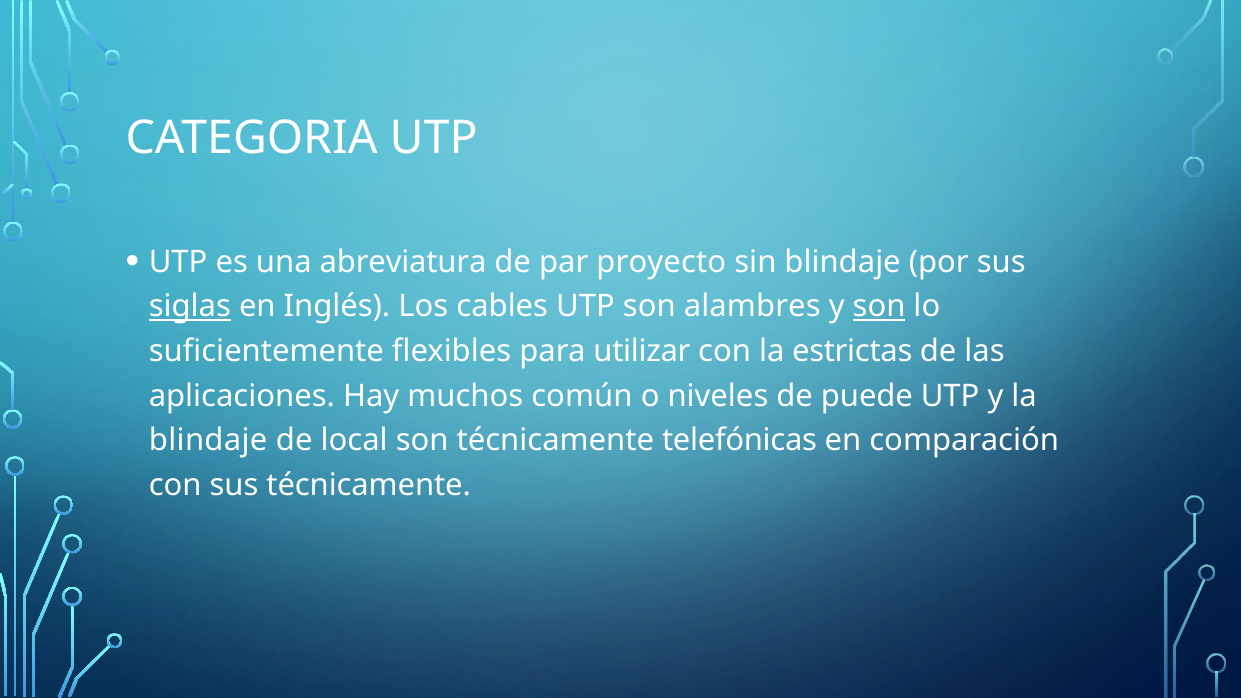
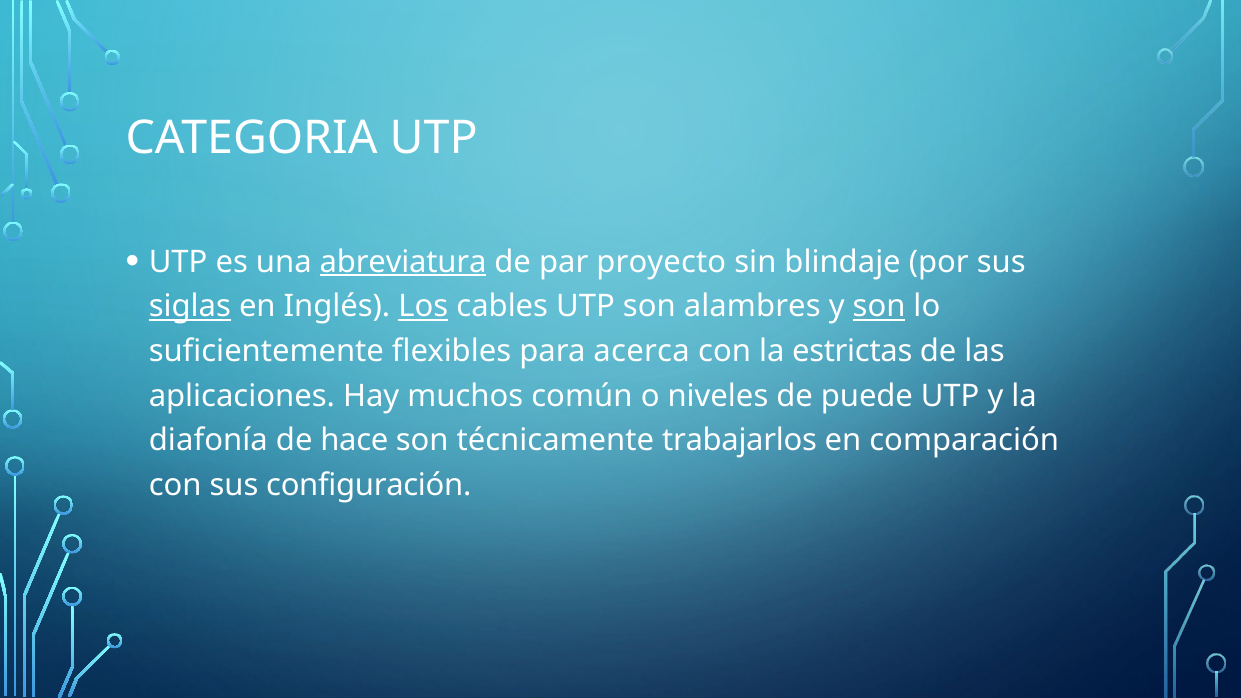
abreviatura underline: none -> present (403, 262)
Los underline: none -> present (423, 307)
utilizar: utilizar -> acerca (642, 351)
blindaje: blindaje -> diafonía (208, 441)
local: local -> hace (354, 441)
telefónicas: telefónicas -> trabajarlos (739, 441)
sus técnicamente: técnicamente -> configuración (369, 485)
